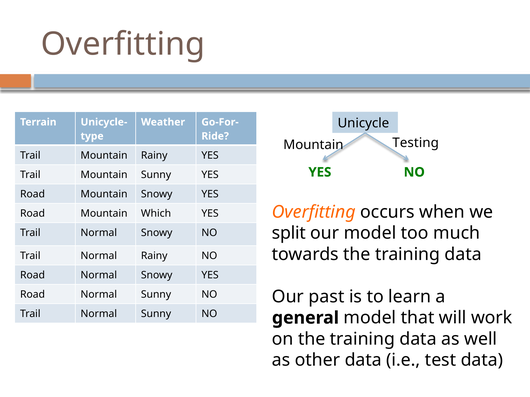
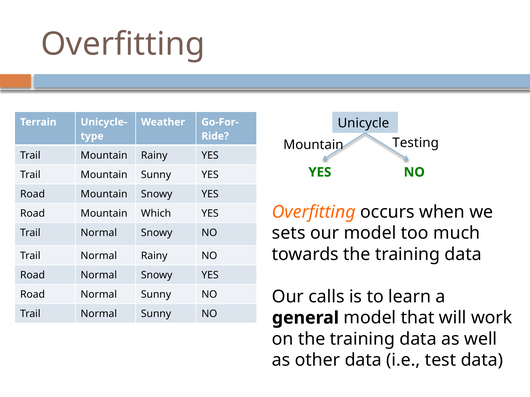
split: split -> sets (289, 233)
past: past -> calls (326, 297)
